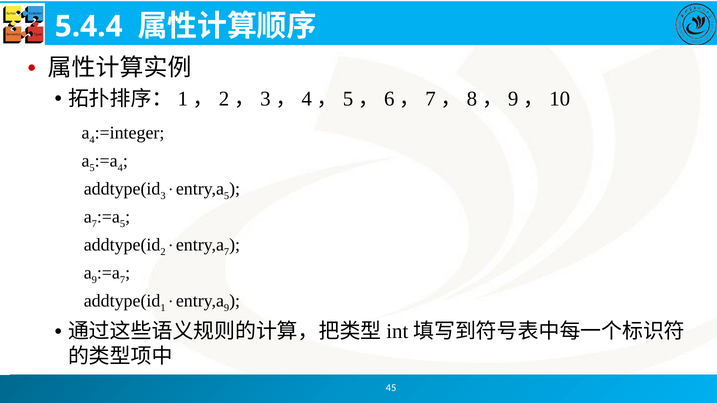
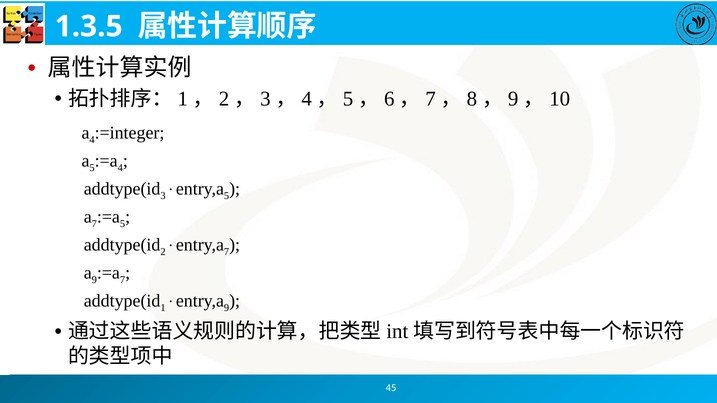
5.4.4: 5.4.4 -> 1.3.5 (89, 26)
